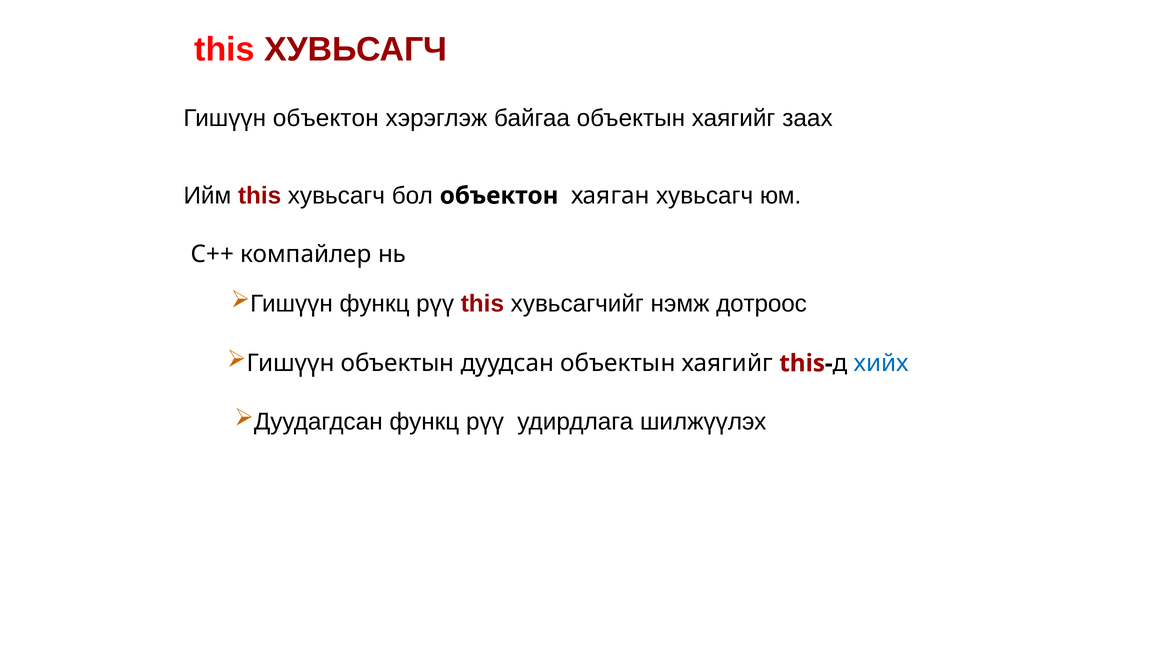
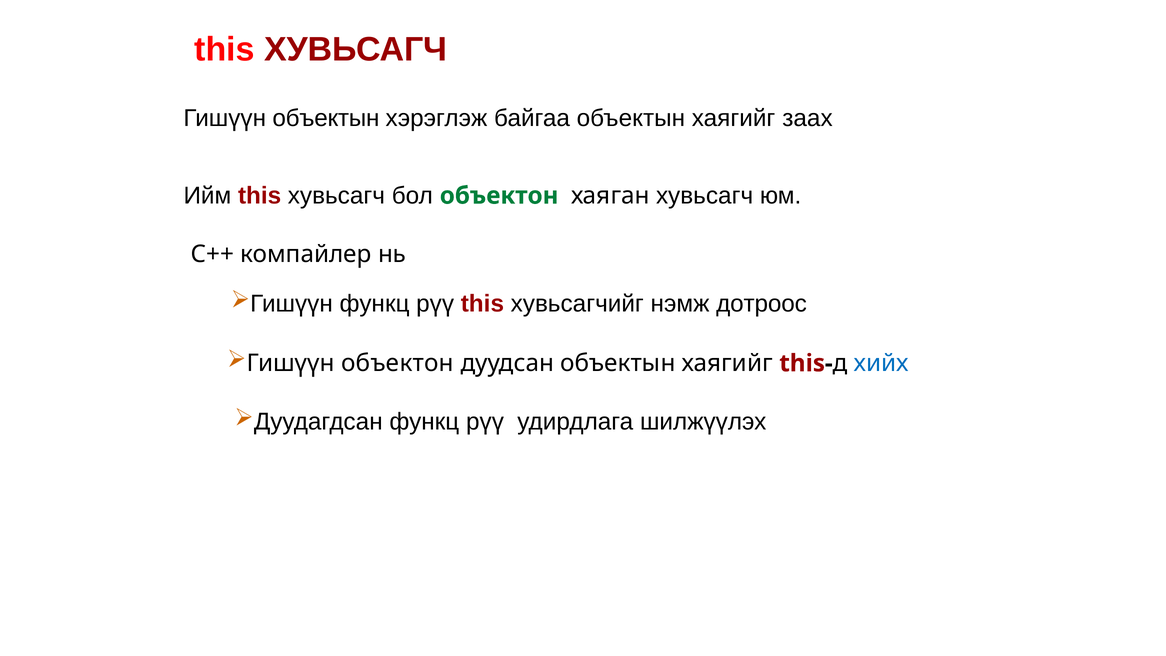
Гишүүн объектон: объектон -> объектын (326, 118)
объектон colour: black -> green (499, 196)
Гишүүн объектын: объектын -> объектон (397, 363)
